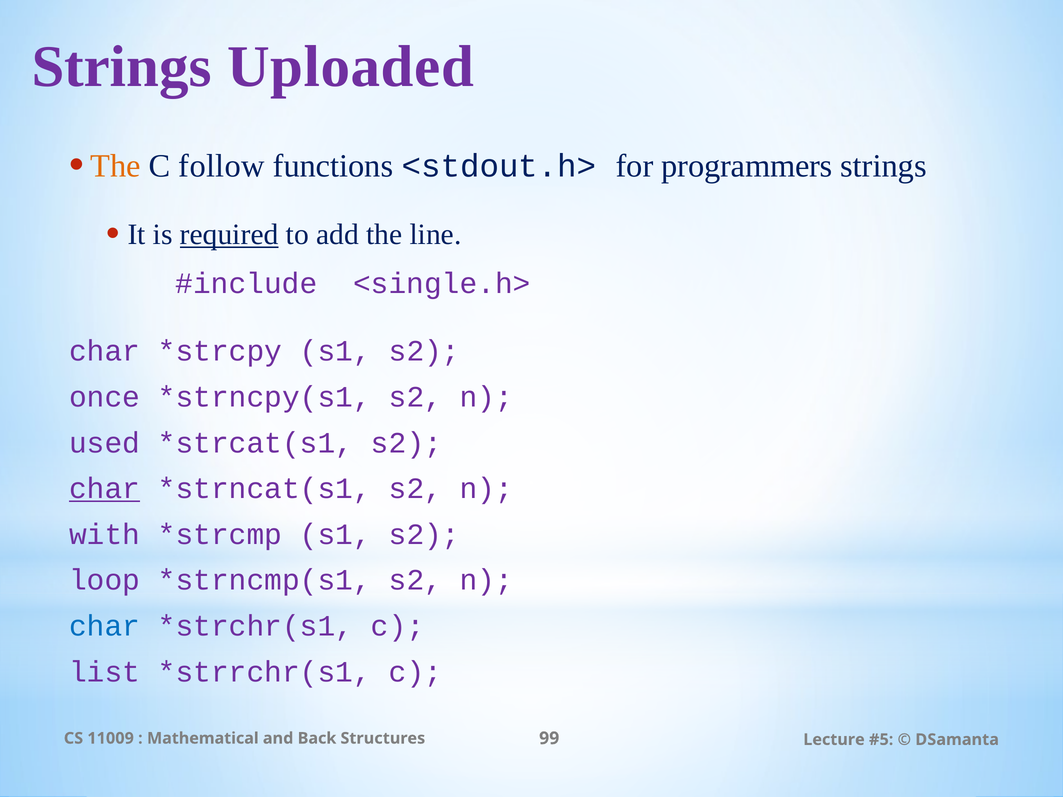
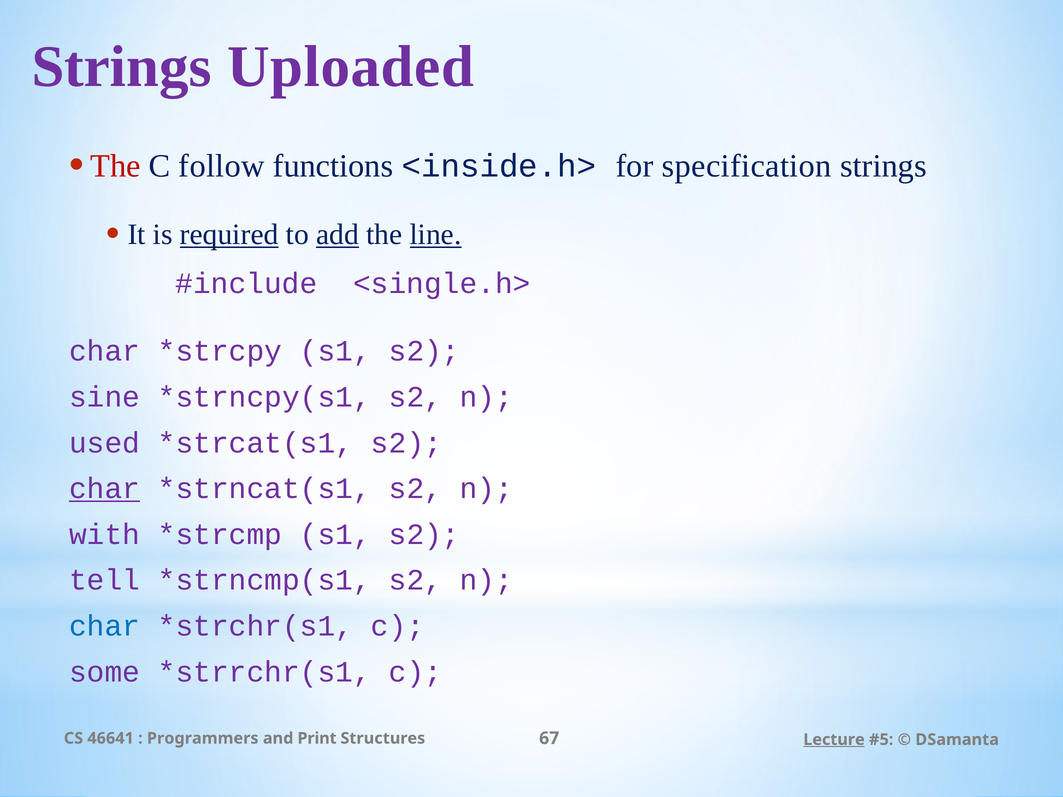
The colour: orange -> red (116, 166)
<stdout.h>: <stdout.h> -> <inside.h> (499, 166)
programmers: programmers -> specification (747, 166)
add underline: none -> present (338, 235)
line underline: none -> present (436, 235)
once: once -> sine (105, 397)
loop: loop -> tell (105, 580)
list: list -> some (105, 672)
11009: 11009 -> 46641 (111, 739)
Mathematical: Mathematical -> Programmers (203, 739)
Back: Back -> Print (317, 739)
99: 99 -> 67 (549, 739)
Lecture underline: none -> present (834, 740)
